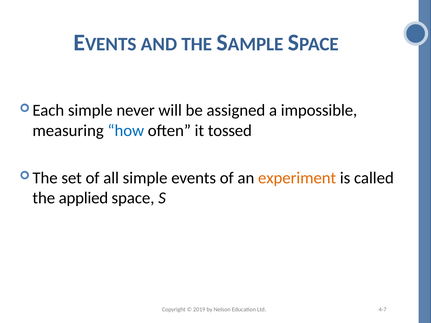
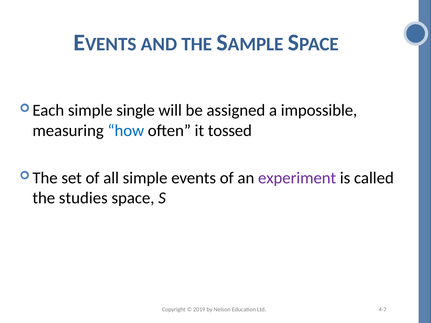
never: never -> single (136, 111)
experiment colour: orange -> purple (297, 178)
applied: applied -> studies (83, 198)
